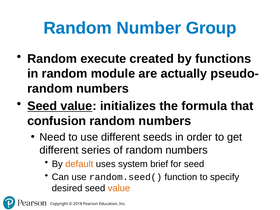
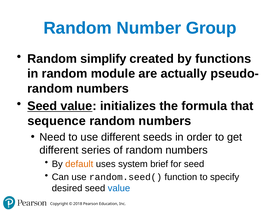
execute: execute -> simplify (103, 59)
confusion: confusion -> sequence (57, 121)
value colour: orange -> blue (119, 188)
